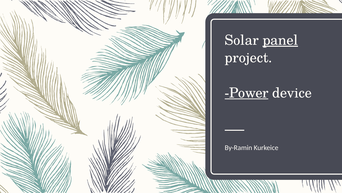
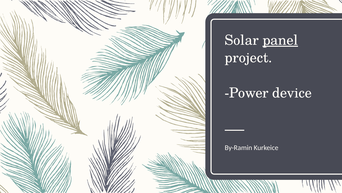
Power underline: present -> none (247, 93)
